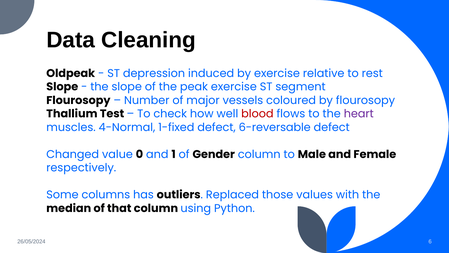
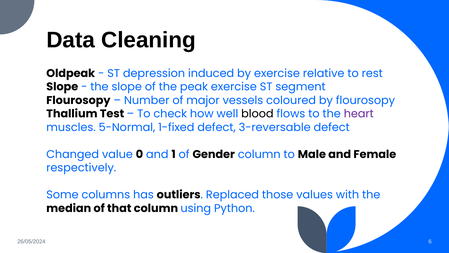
blood colour: red -> black (257, 114)
4-Normal: 4-Normal -> 5-Normal (127, 127)
6-reversable: 6-reversable -> 3-reversable (275, 127)
